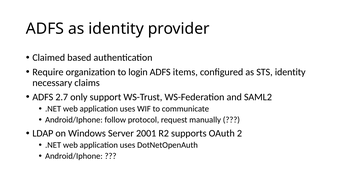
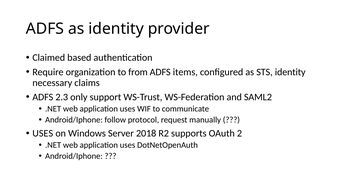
login: login -> from (138, 72)
2.7: 2.7 -> 2.3 (62, 97)
LDAP: LDAP -> USES (43, 133)
2001: 2001 -> 2018 (146, 133)
